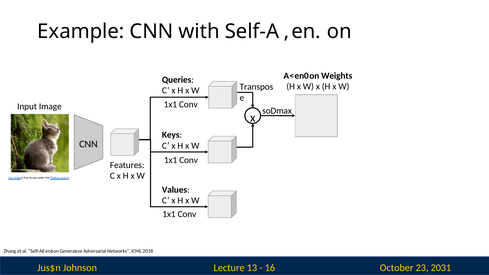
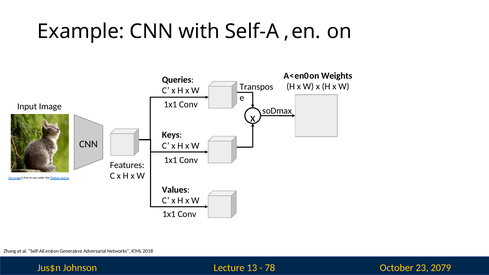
2031: 2031 -> 2079 (441, 268)
16: 16 -> 78 (270, 268)
